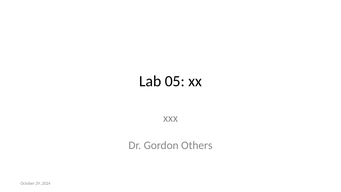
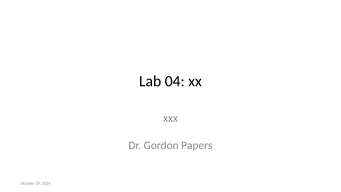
05: 05 -> 04 (175, 81)
Others: Others -> Papers (197, 145)
